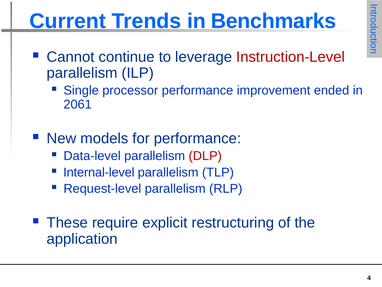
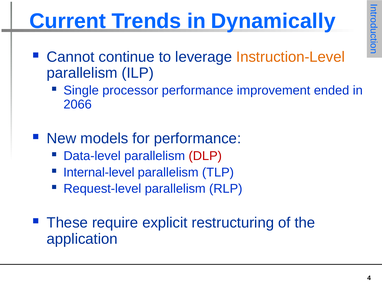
Benchmarks: Benchmarks -> Dynamically (273, 21)
Instruction-Level colour: red -> orange (291, 57)
2061: 2061 -> 2066 (78, 104)
